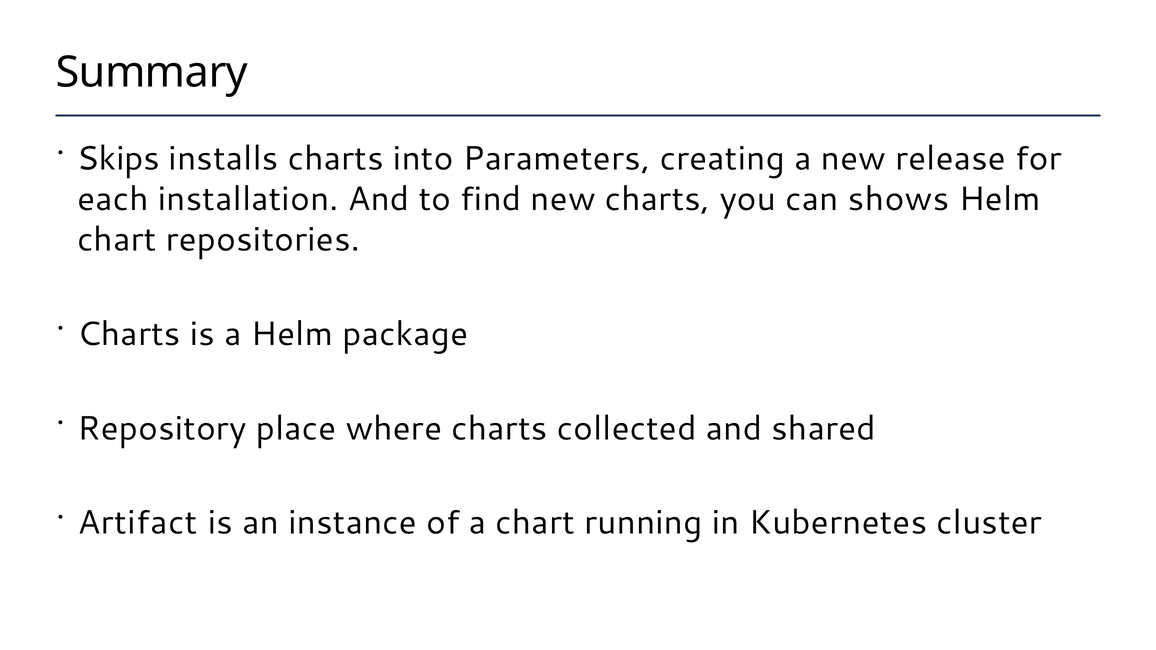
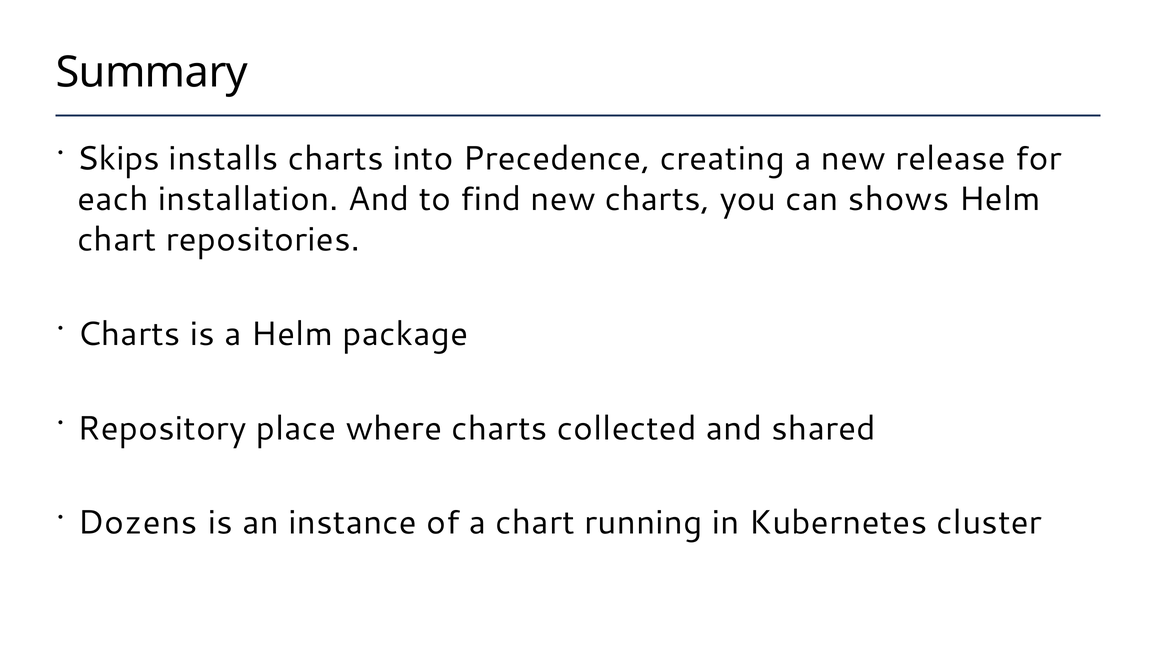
Parameters: Parameters -> Precedence (557, 159)
Artifact: Artifact -> Dozens (138, 523)
